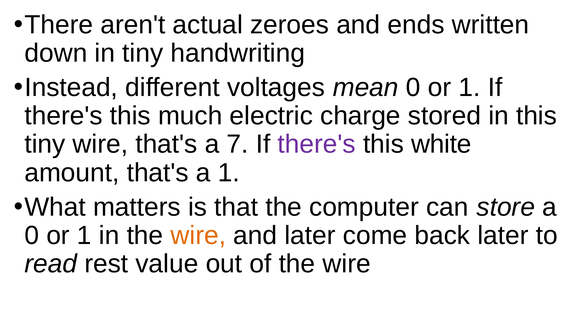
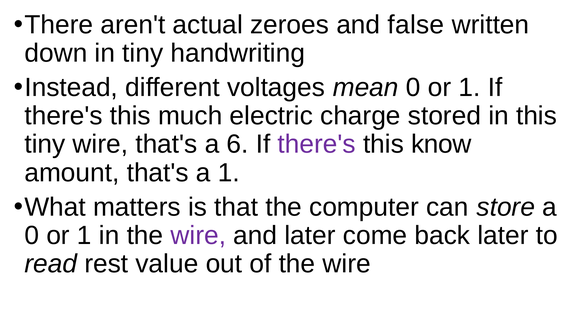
ends: ends -> false (416, 25)
7: 7 -> 6 (238, 144)
white: white -> know (441, 144)
wire colour: orange -> purple (198, 235)
